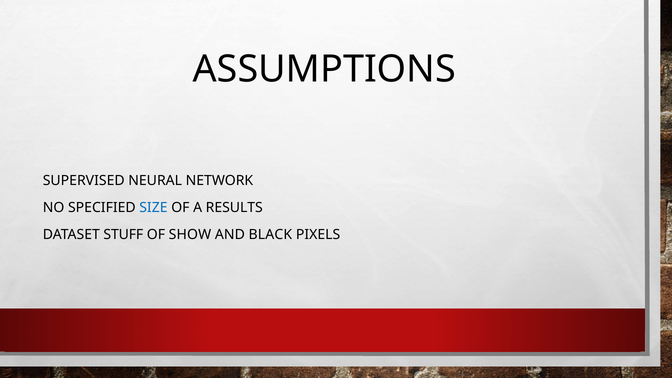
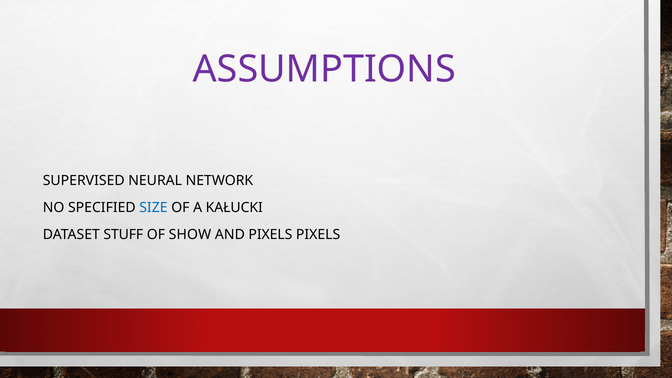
ASSUMPTIONS colour: black -> purple (324, 69)
RESULTS: RESULTS -> KAŁUCKI (234, 208)
AND BLACK: BLACK -> PIXELS (270, 235)
